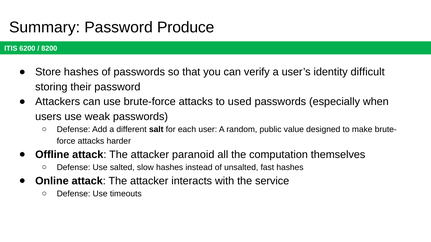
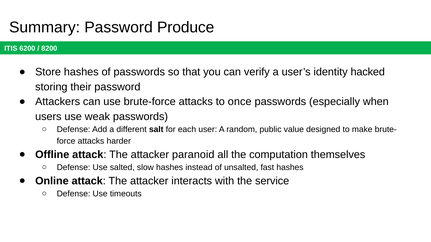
difficult: difficult -> hacked (368, 72)
used: used -> once (240, 102)
